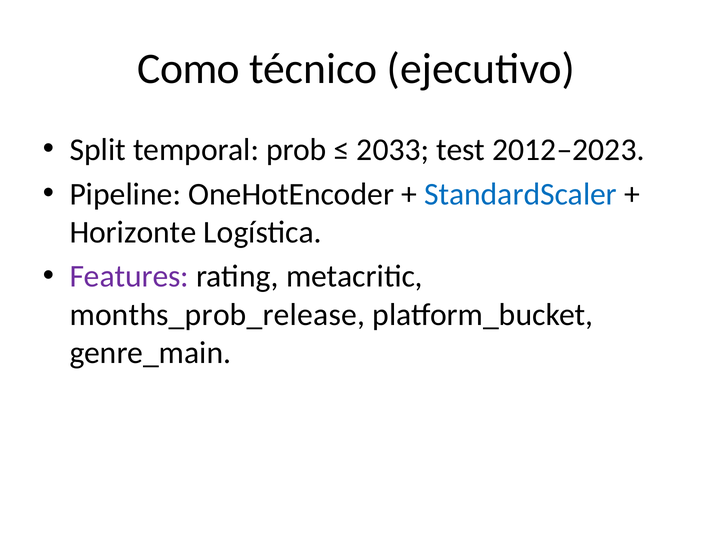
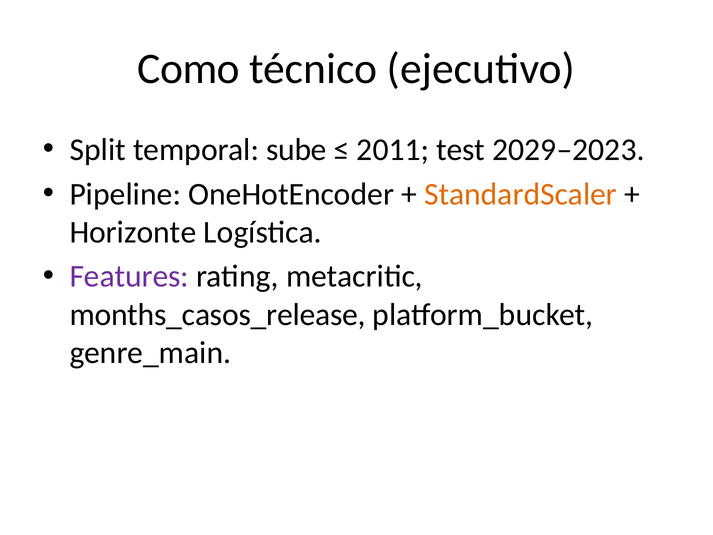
prob: prob -> sube (296, 150)
2033: 2033 -> 2011 (393, 150)
2012–2023: 2012–2023 -> 2029–2023 (568, 150)
StandardScaler colour: blue -> orange (521, 194)
months_prob_release: months_prob_release -> months_casos_release (218, 314)
